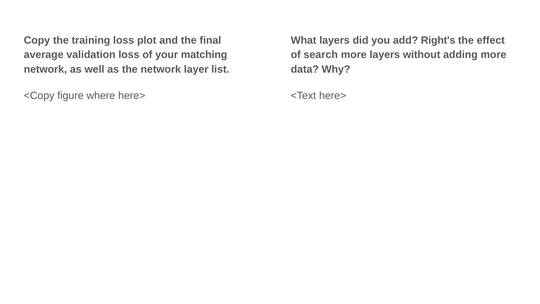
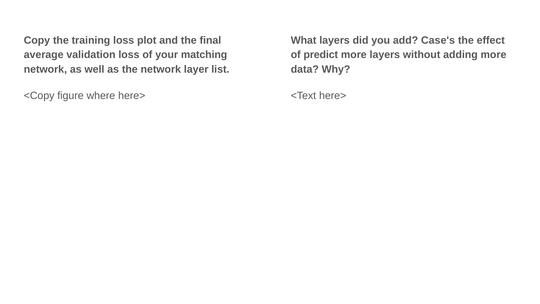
Right's: Right's -> Case's (438, 40)
search: search -> predict (321, 55)
